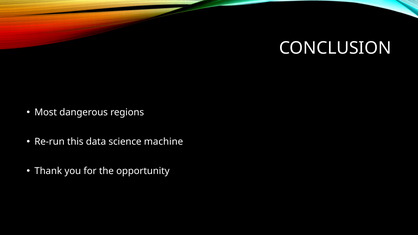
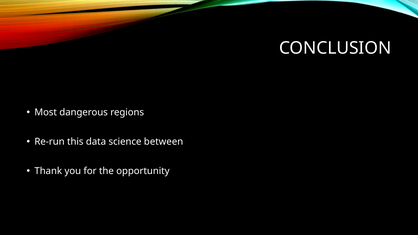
machine: machine -> between (164, 142)
